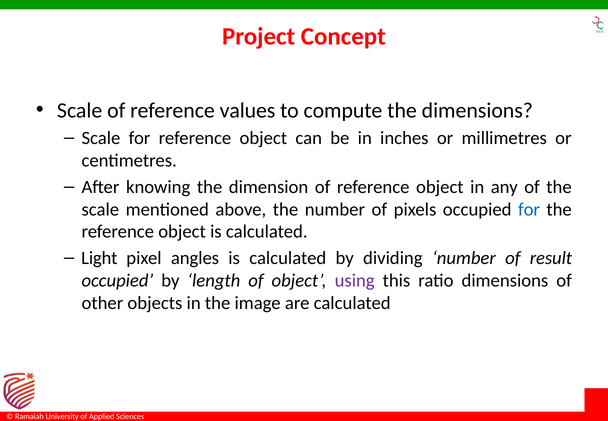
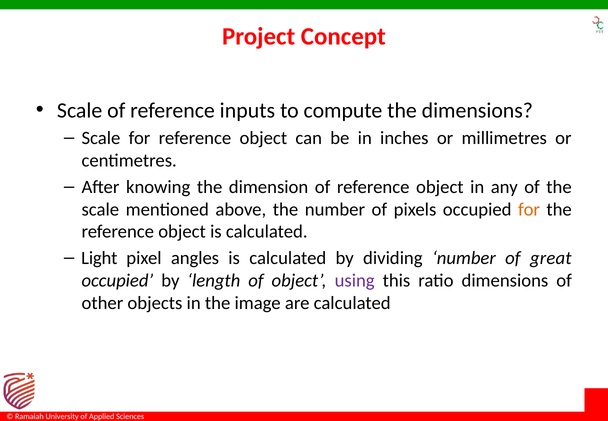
values: values -> inputs (247, 110)
for colour: blue -> orange (529, 209)
result: result -> great (551, 258)
